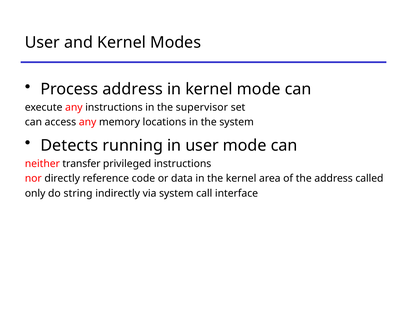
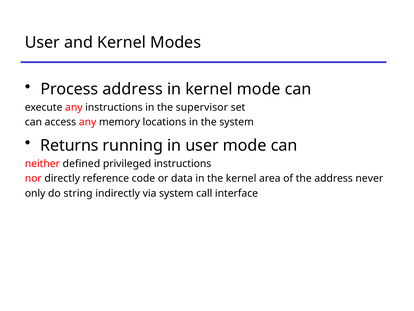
Detects: Detects -> Returns (69, 145)
transfer: transfer -> defined (81, 163)
called: called -> never (369, 178)
